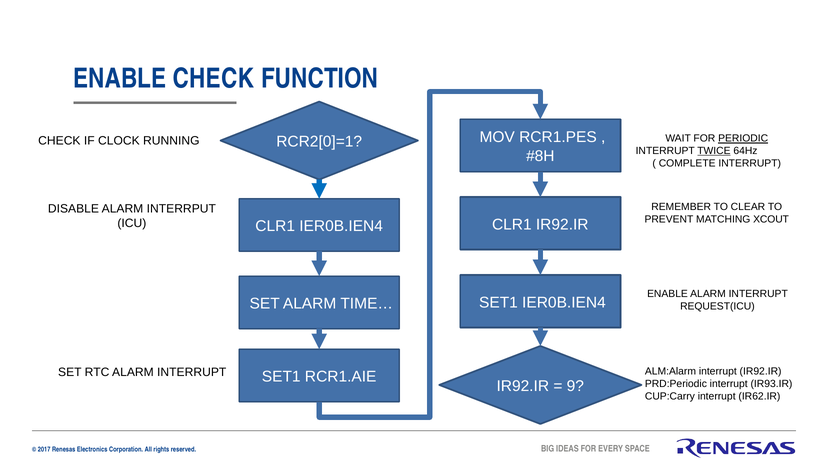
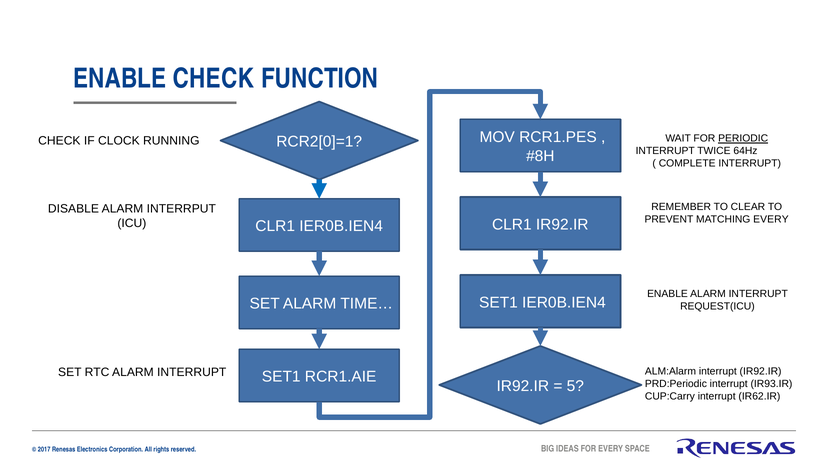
TWICE underline: present -> none (714, 151)
MATCHING XCOUT: XCOUT -> EVERY (771, 219)
9: 9 -> 5 (575, 386)
